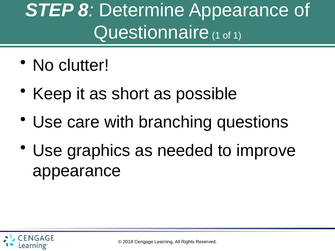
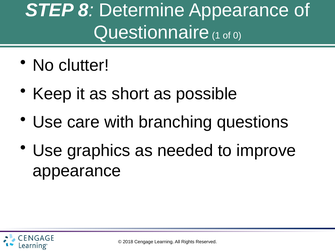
of 1: 1 -> 0 (237, 36)
